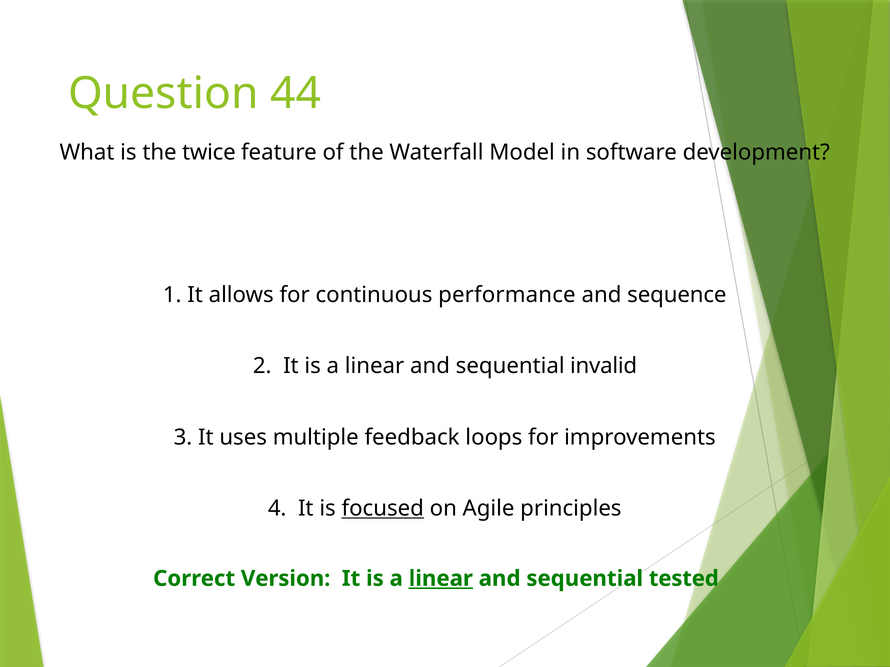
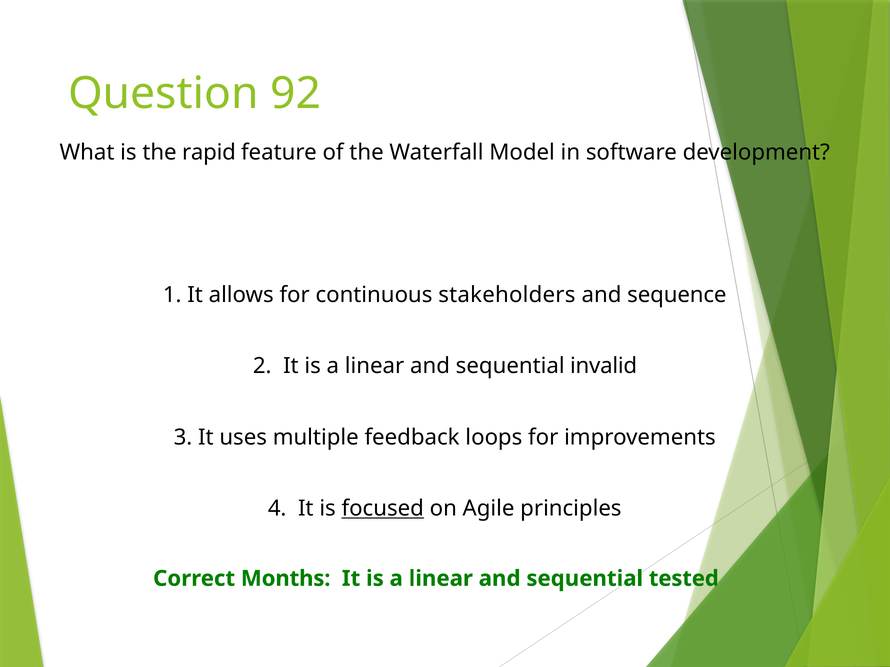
44: 44 -> 92 (296, 94)
twice: twice -> rapid (209, 153)
performance: performance -> stakeholders (507, 295)
Version: Version -> Months (286, 579)
linear underline: present -> none (441, 579)
